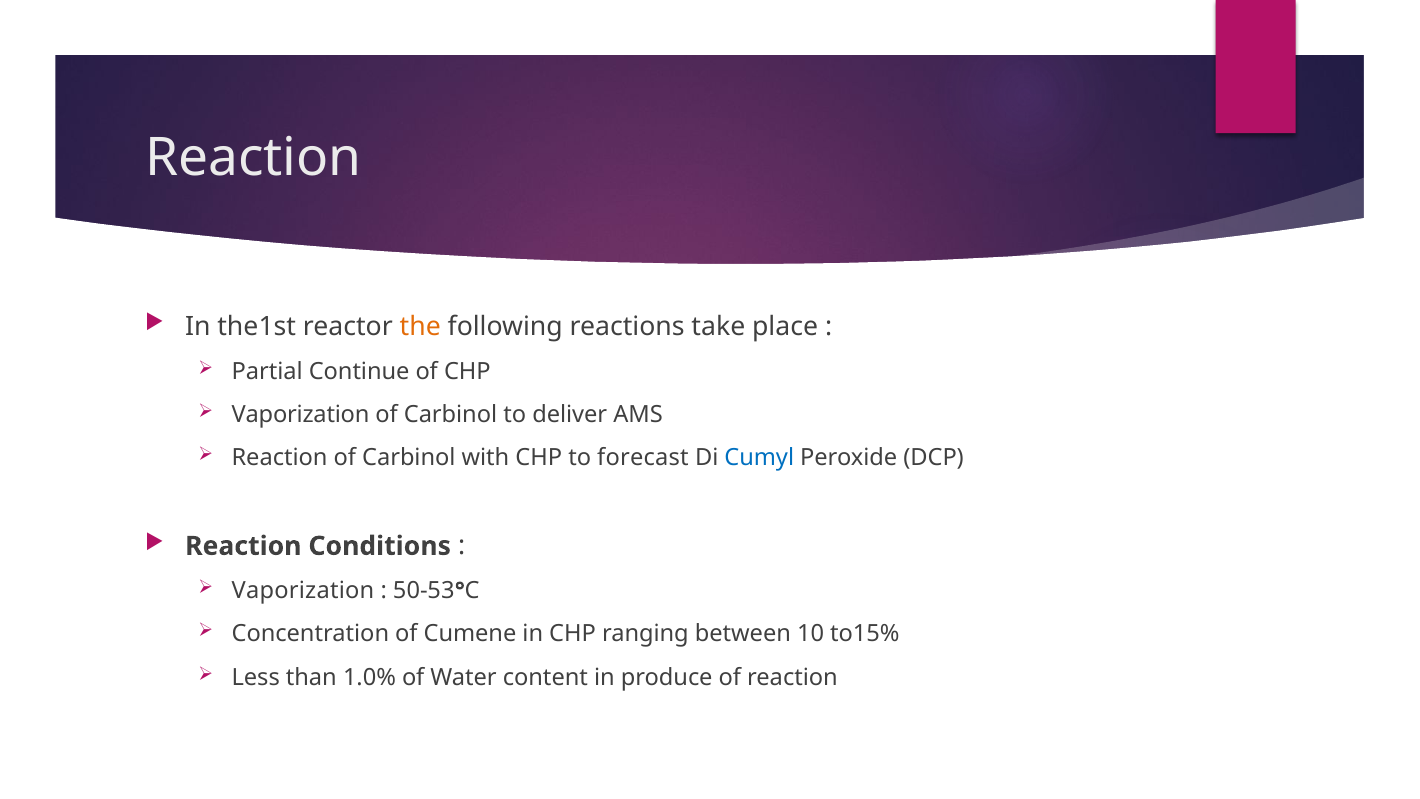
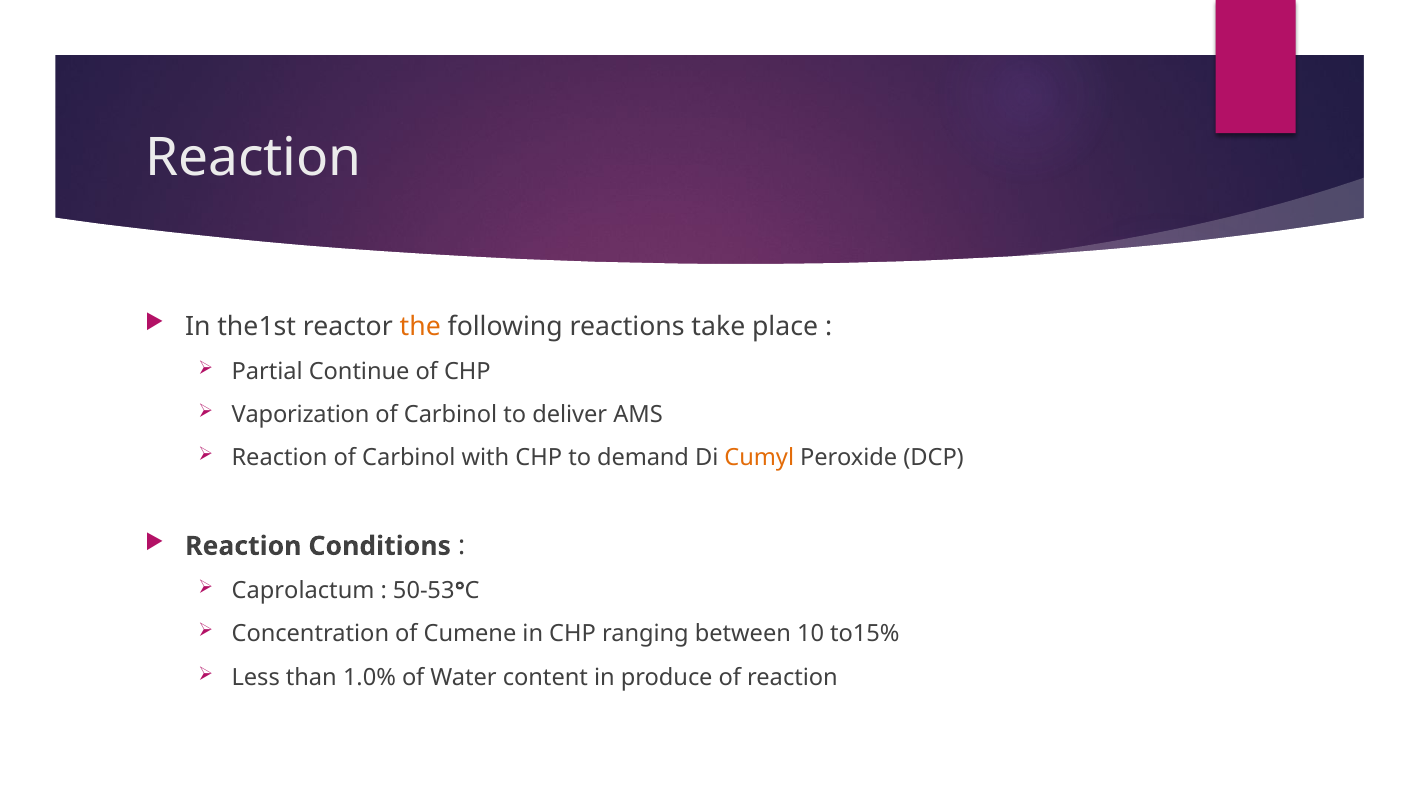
forecast: forecast -> demand (643, 458)
Cumyl colour: blue -> orange (759, 458)
Vaporization: Vaporization -> Caprolactum (303, 591)
